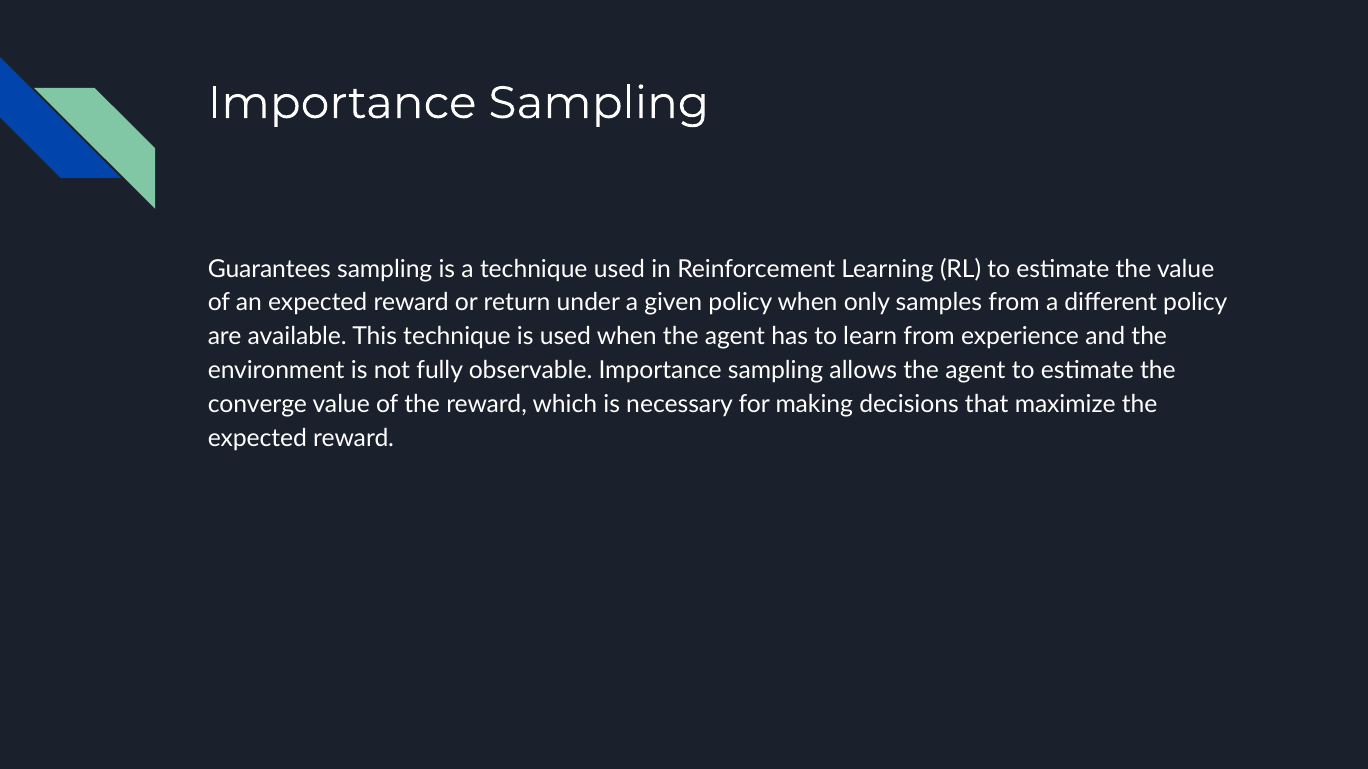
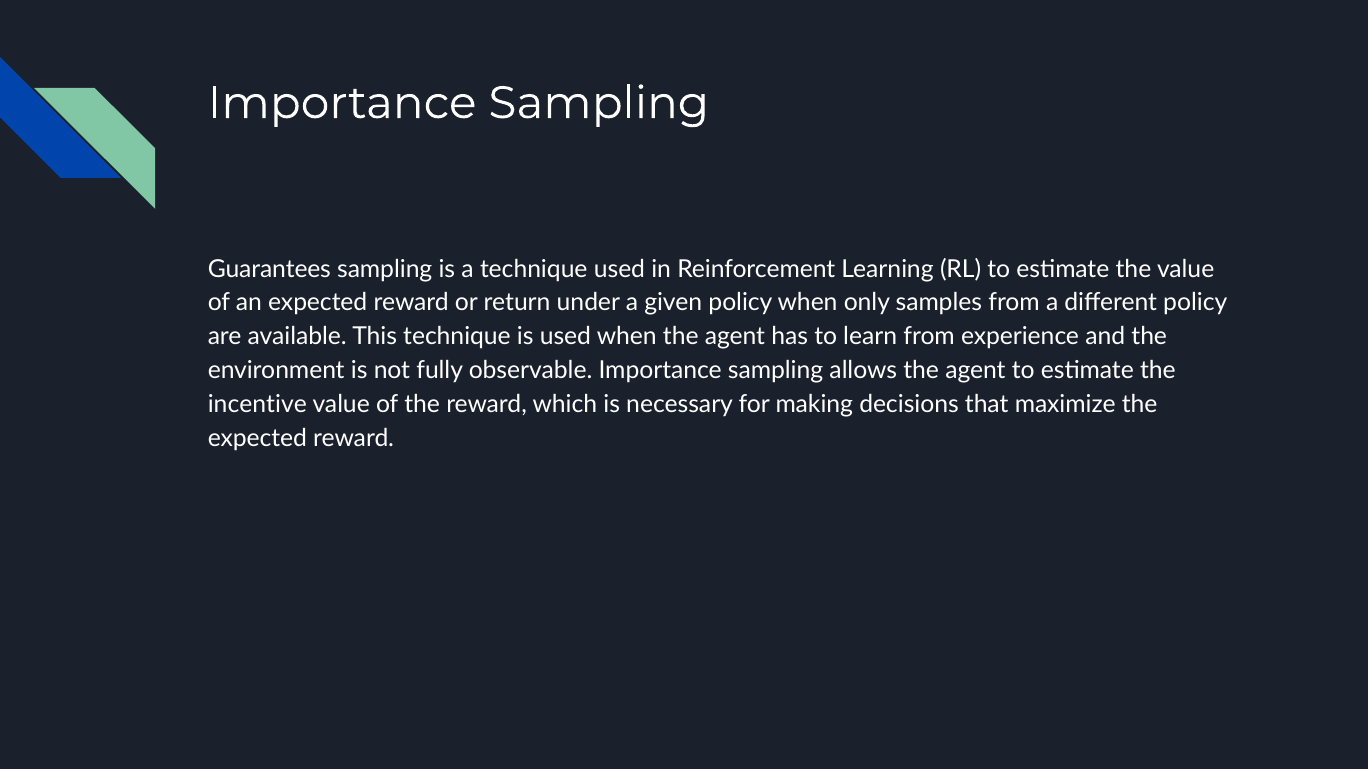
converge: converge -> incentive (257, 405)
